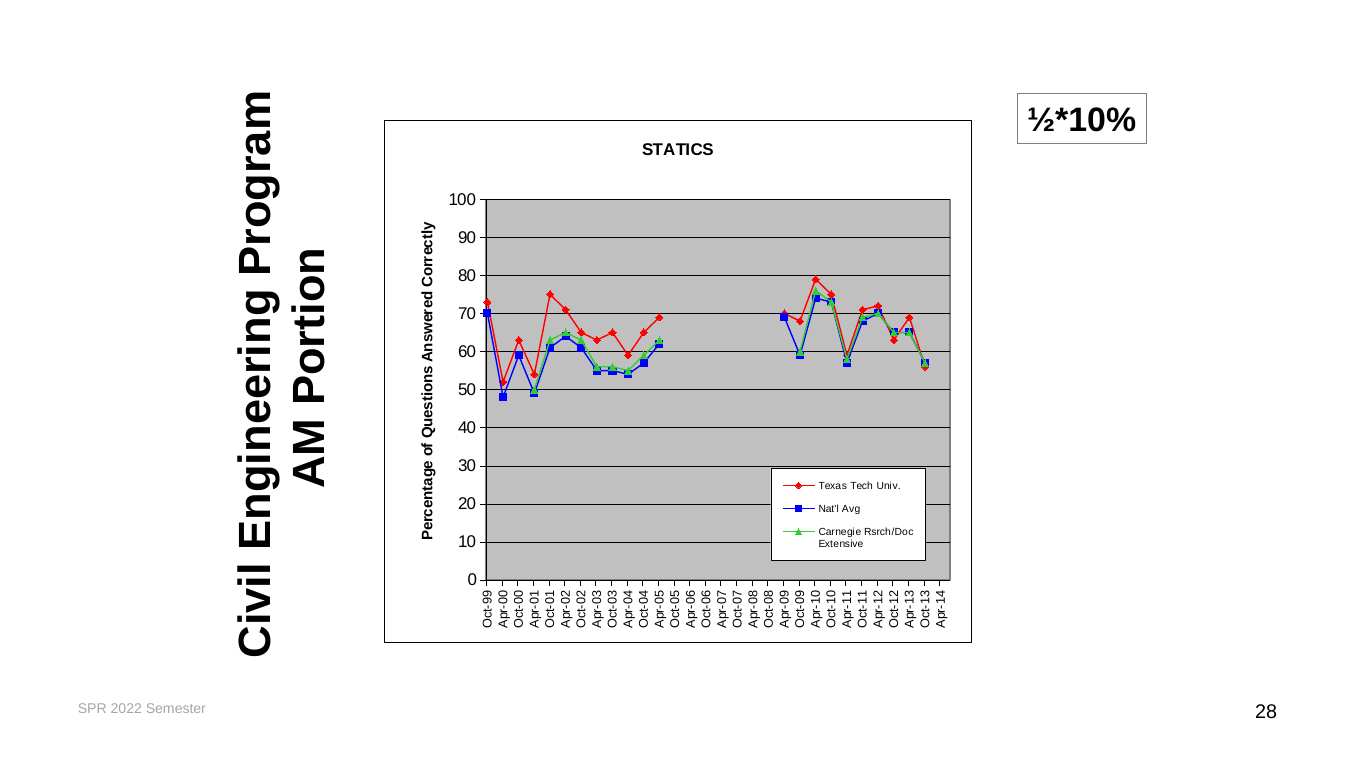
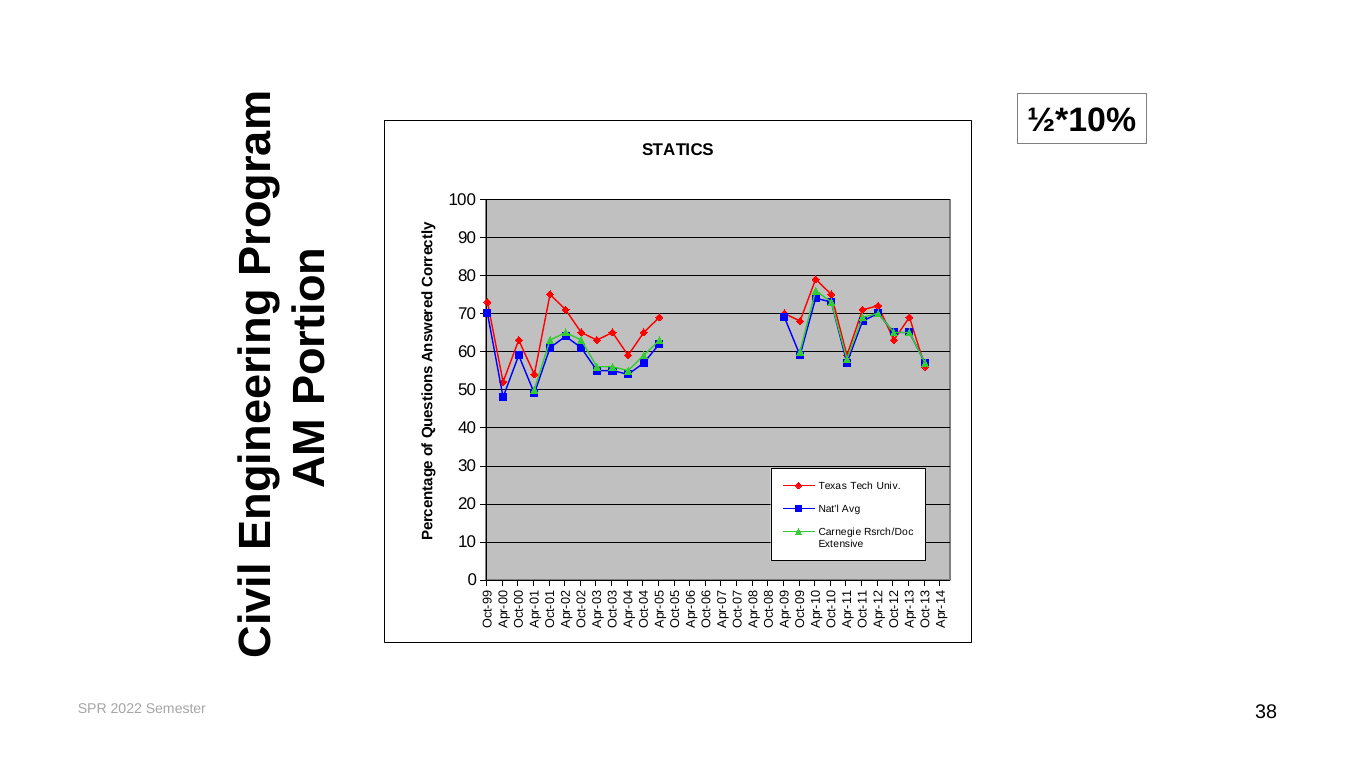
28: 28 -> 38 (1266, 712)
